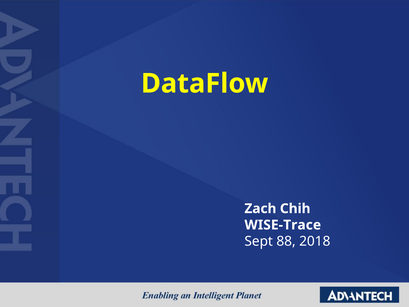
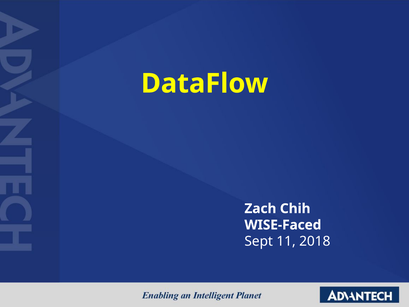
WISE-Trace: WISE-Trace -> WISE-Faced (283, 225)
88: 88 -> 11 (286, 241)
